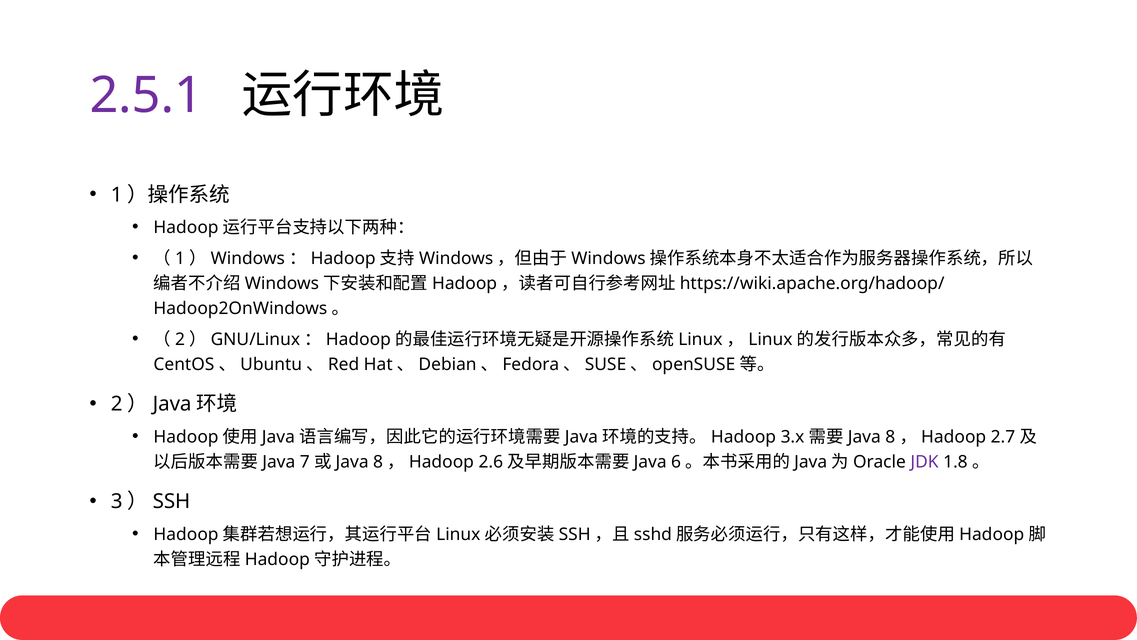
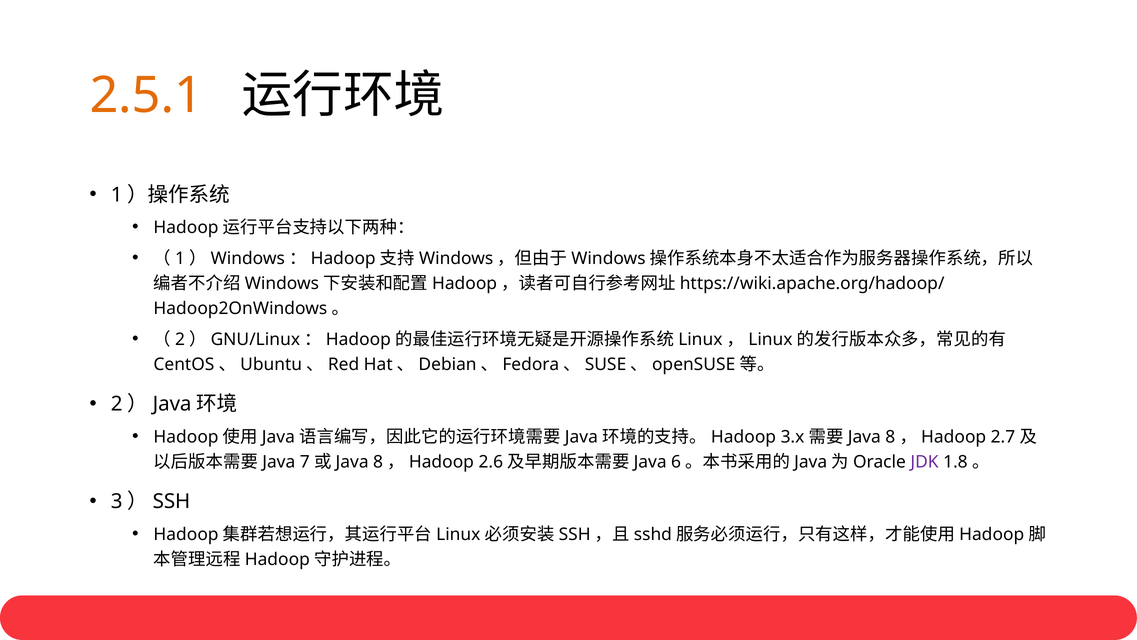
2.5.1 colour: purple -> orange (146, 96)
